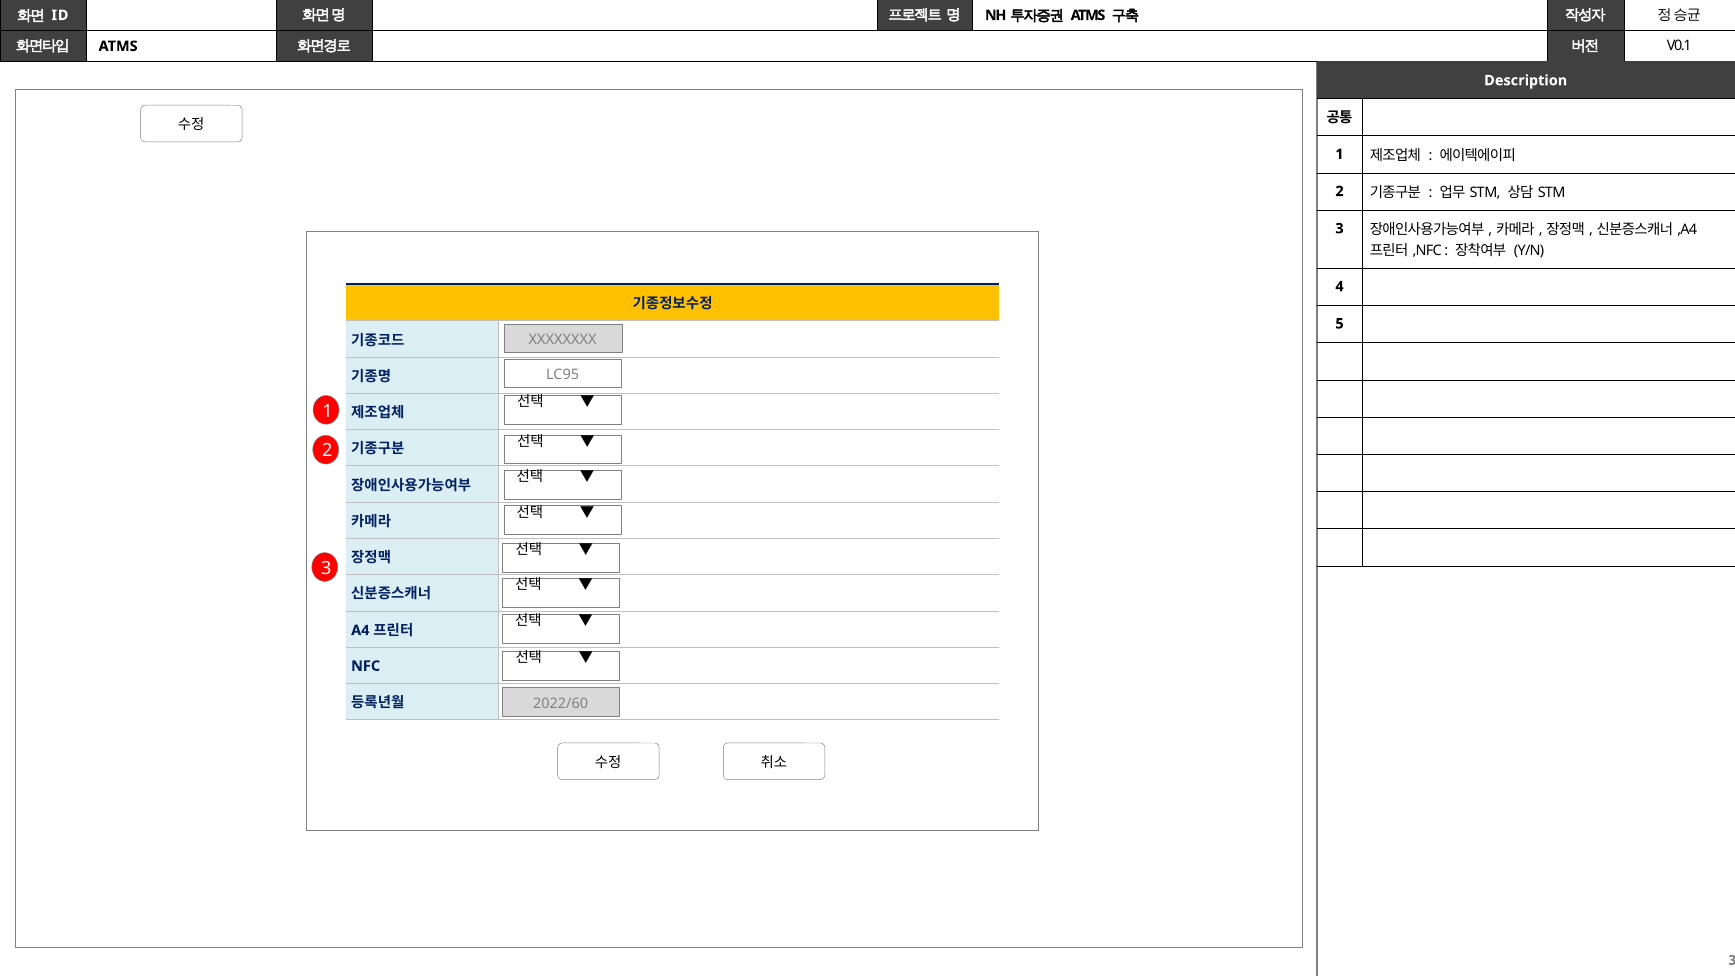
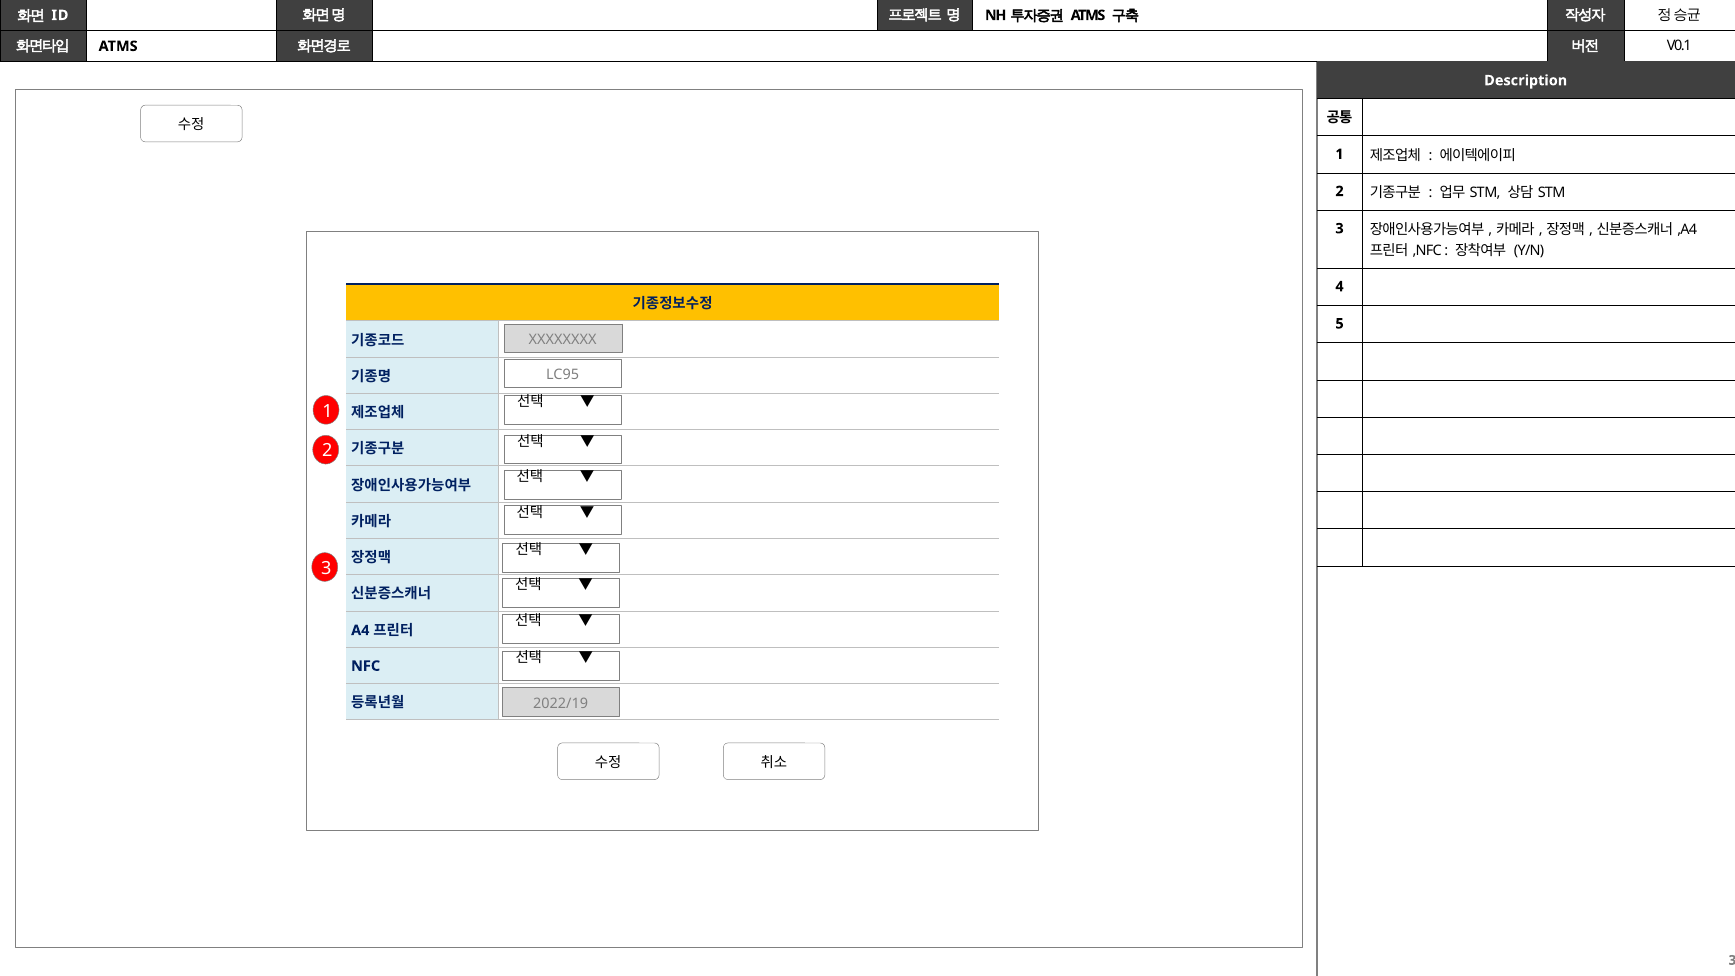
2022/60: 2022/60 -> 2022/19 (561, 704)
